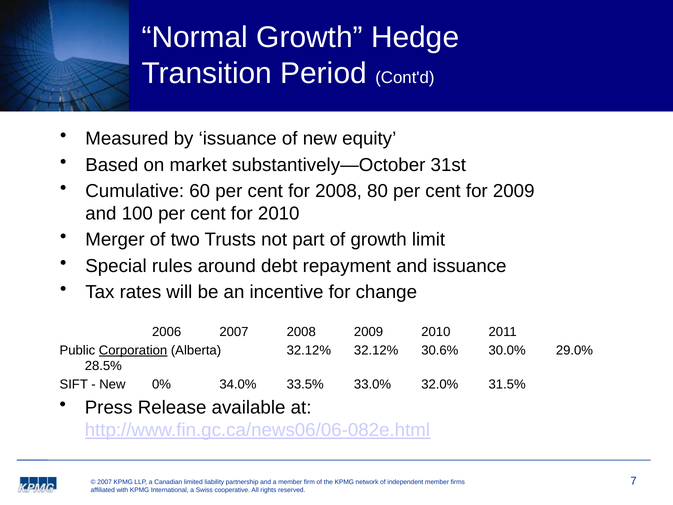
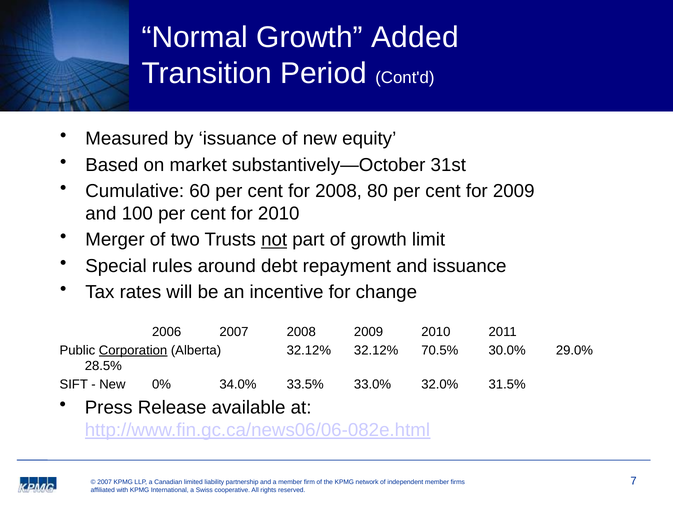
Hedge: Hedge -> Added (415, 37)
not underline: none -> present (274, 240)
30.6%: 30.6% -> 70.5% (440, 350)
